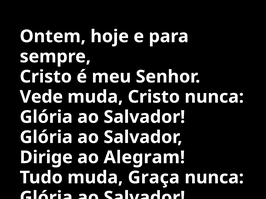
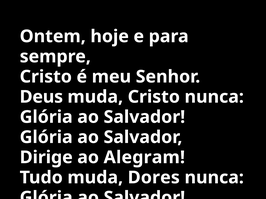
Vede: Vede -> Deus (41, 97)
Graça: Graça -> Dores (154, 178)
